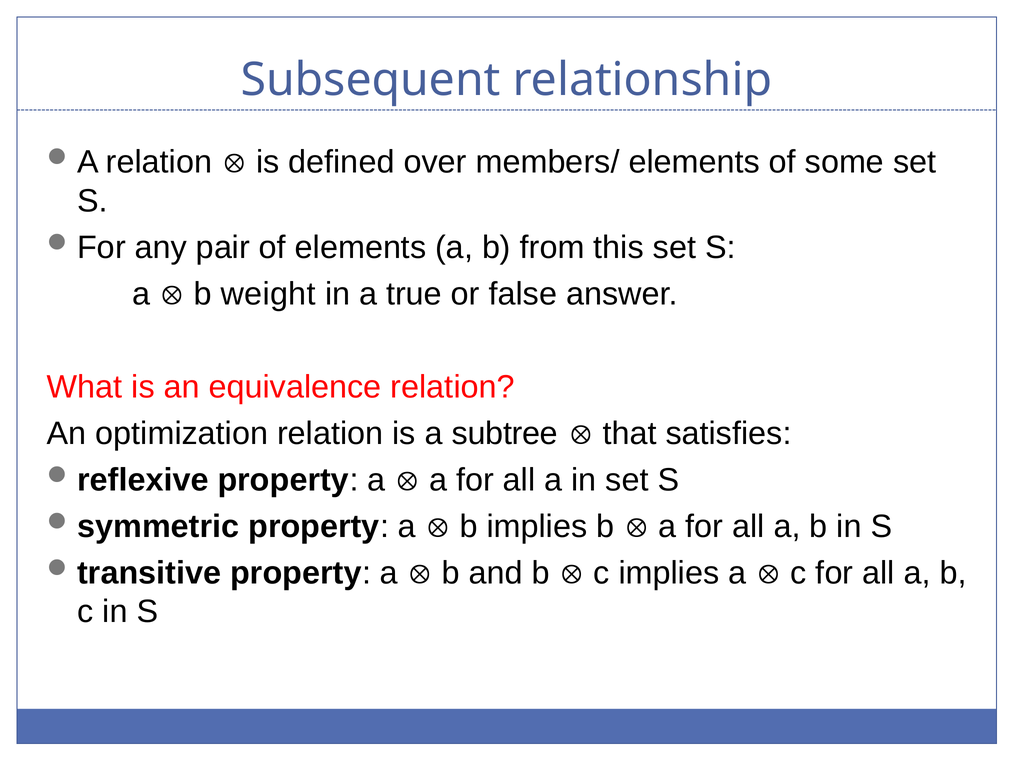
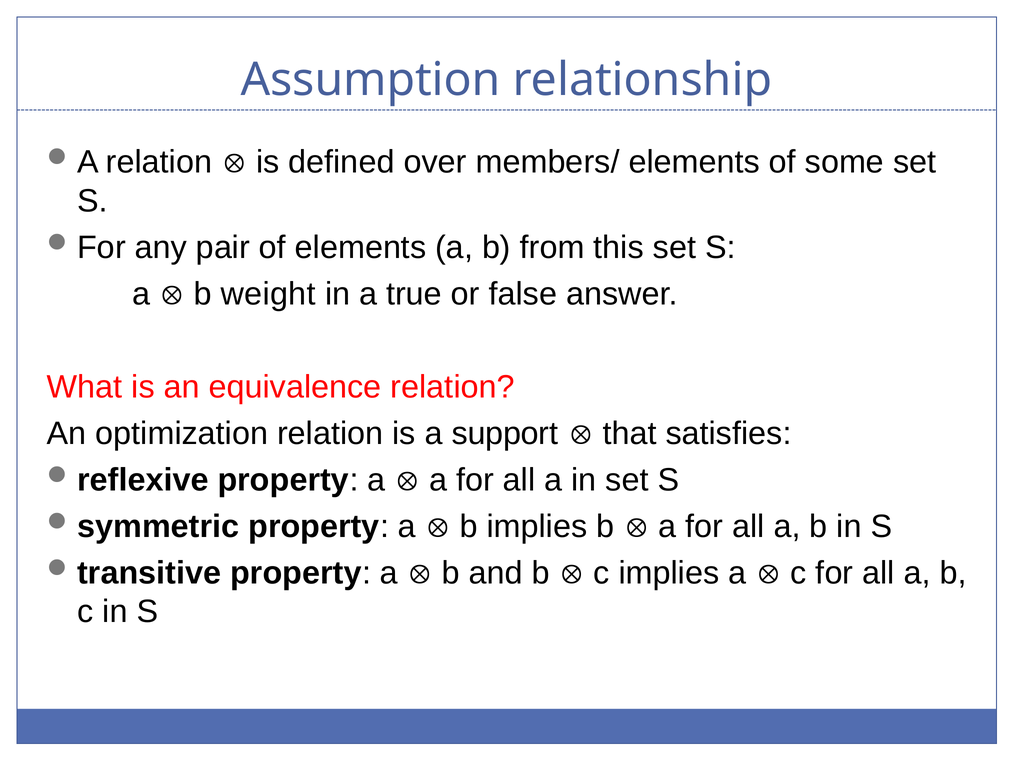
Subsequent: Subsequent -> Assumption (371, 80)
subtree: subtree -> support (505, 433)
